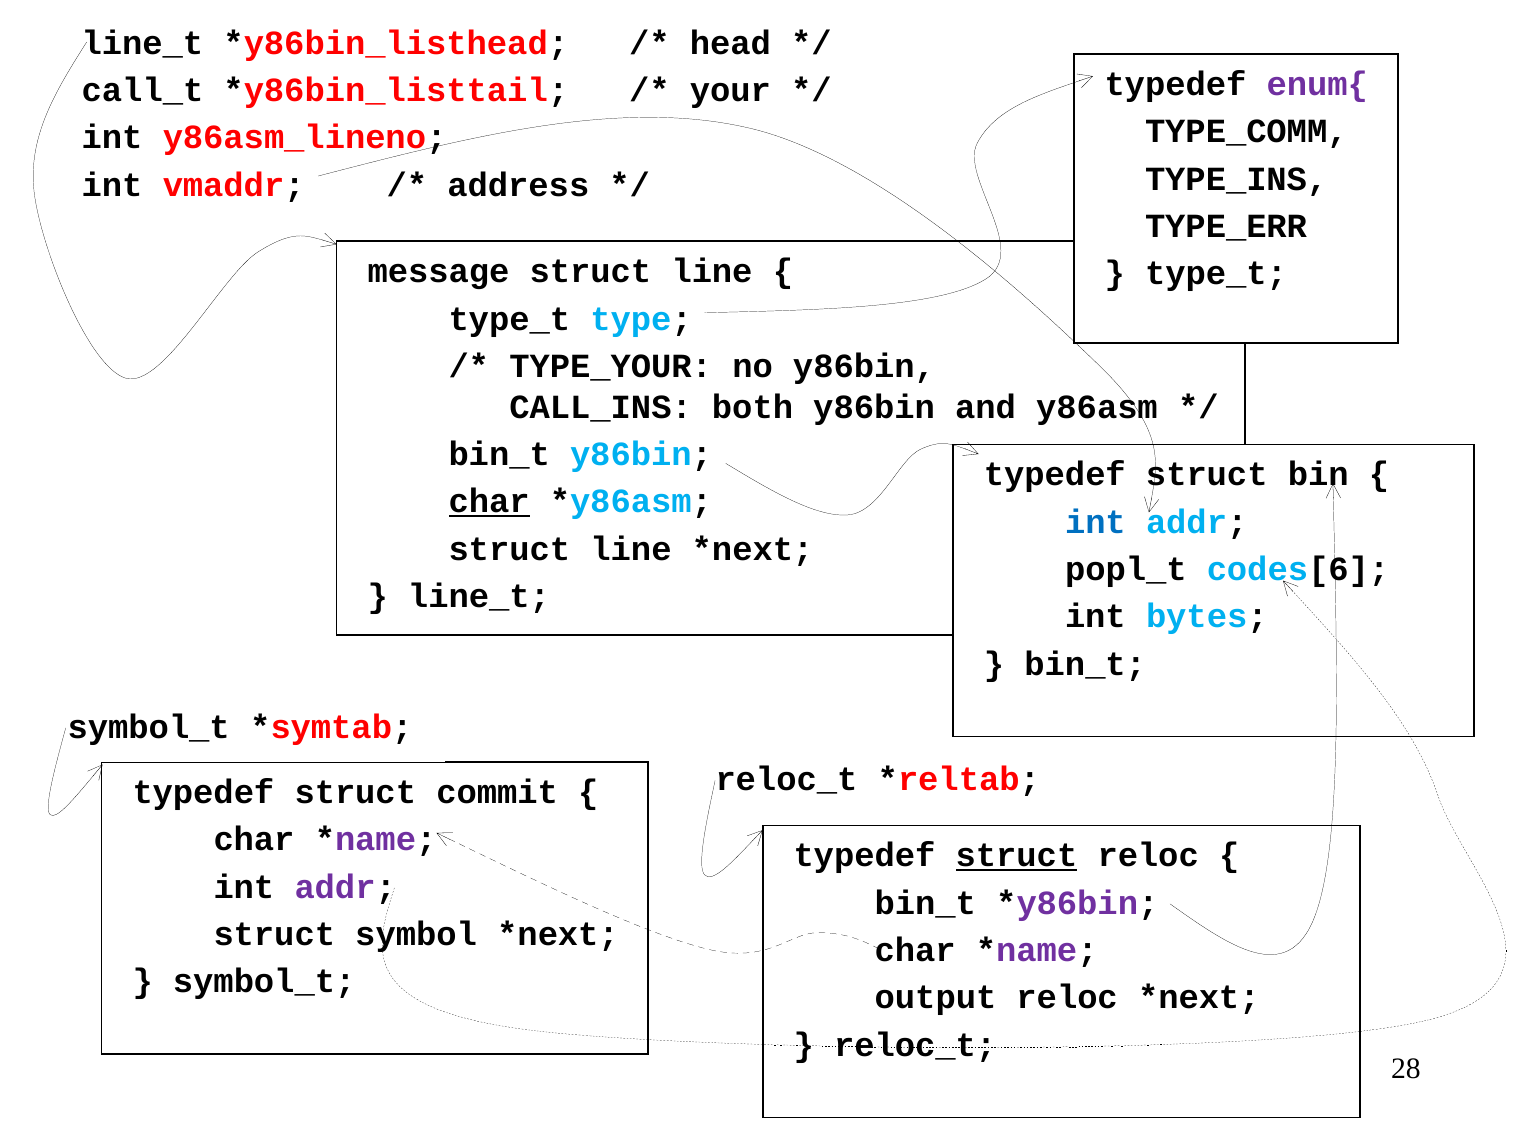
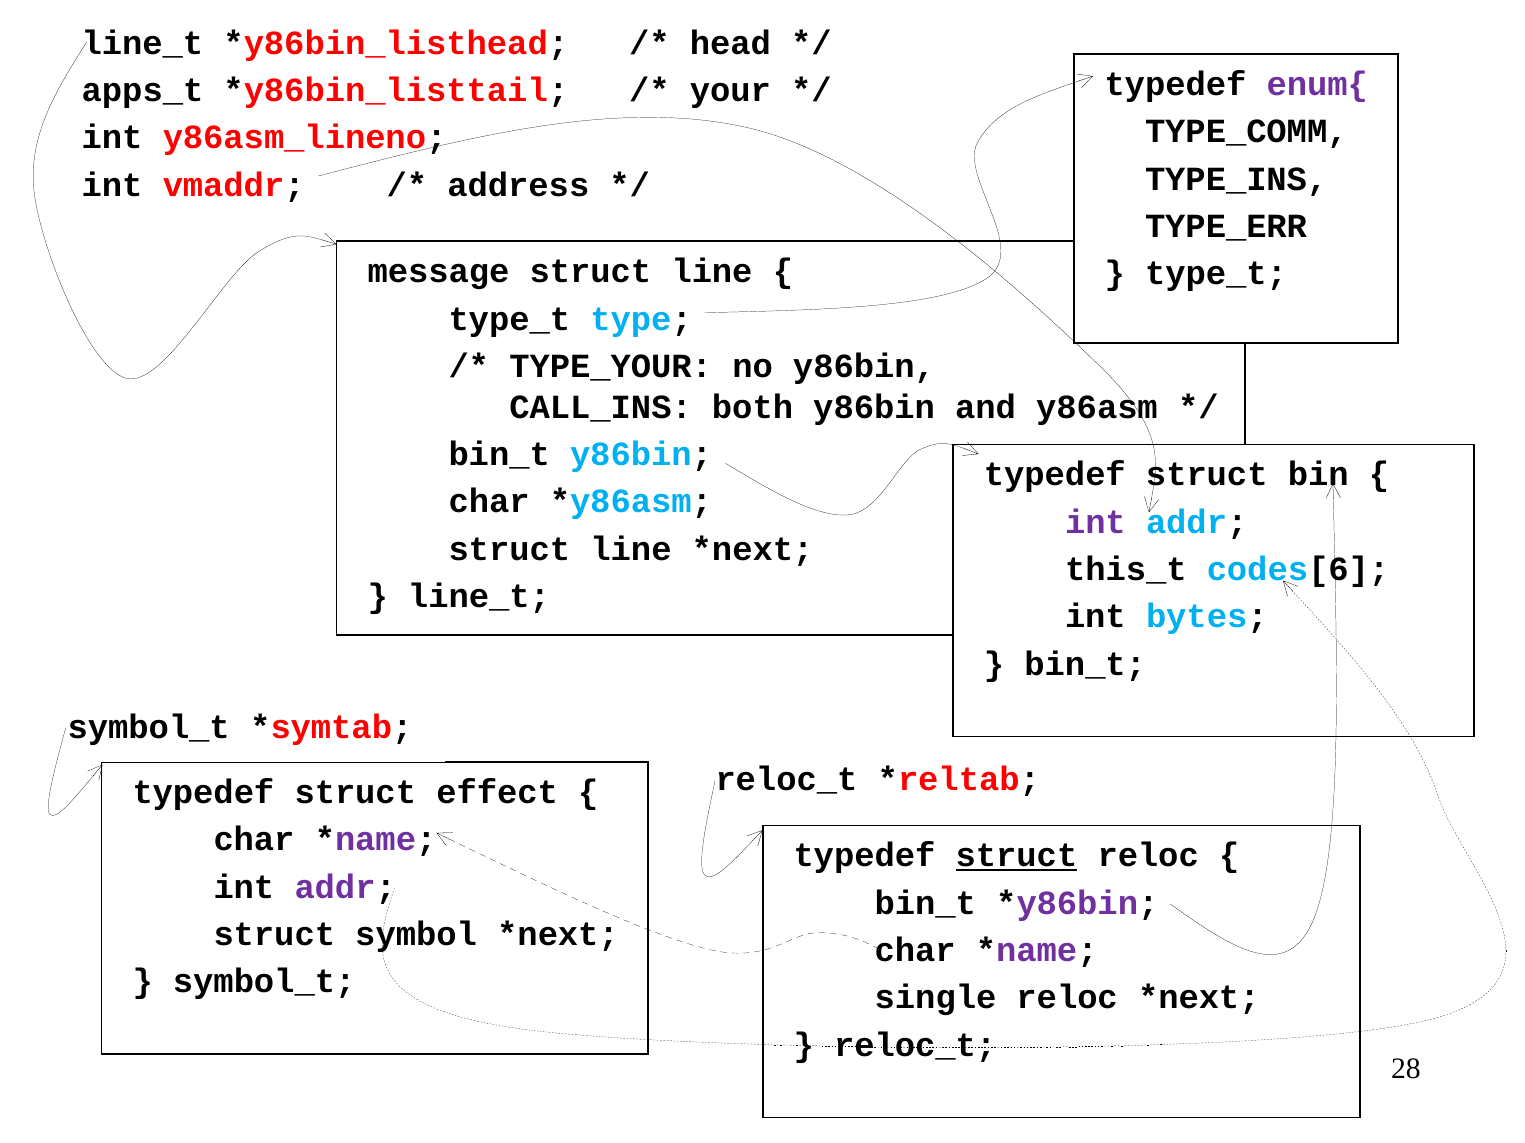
call_t: call_t -> apps_t (143, 90)
char underline: present -> none (489, 502)
int colour: blue -> purple (1095, 522)
popl_t: popl_t -> this_t (1126, 570)
commit: commit -> effect (497, 793)
output: output -> single (936, 998)
